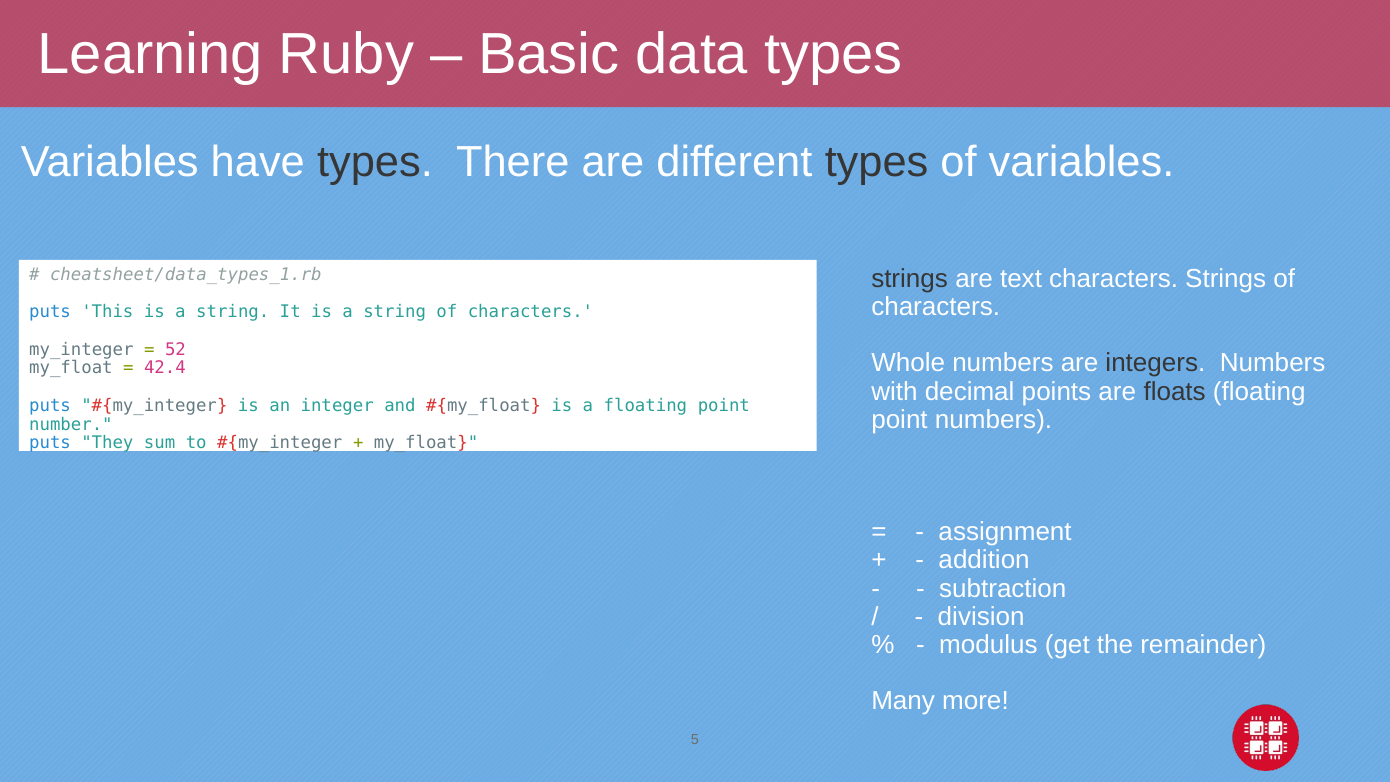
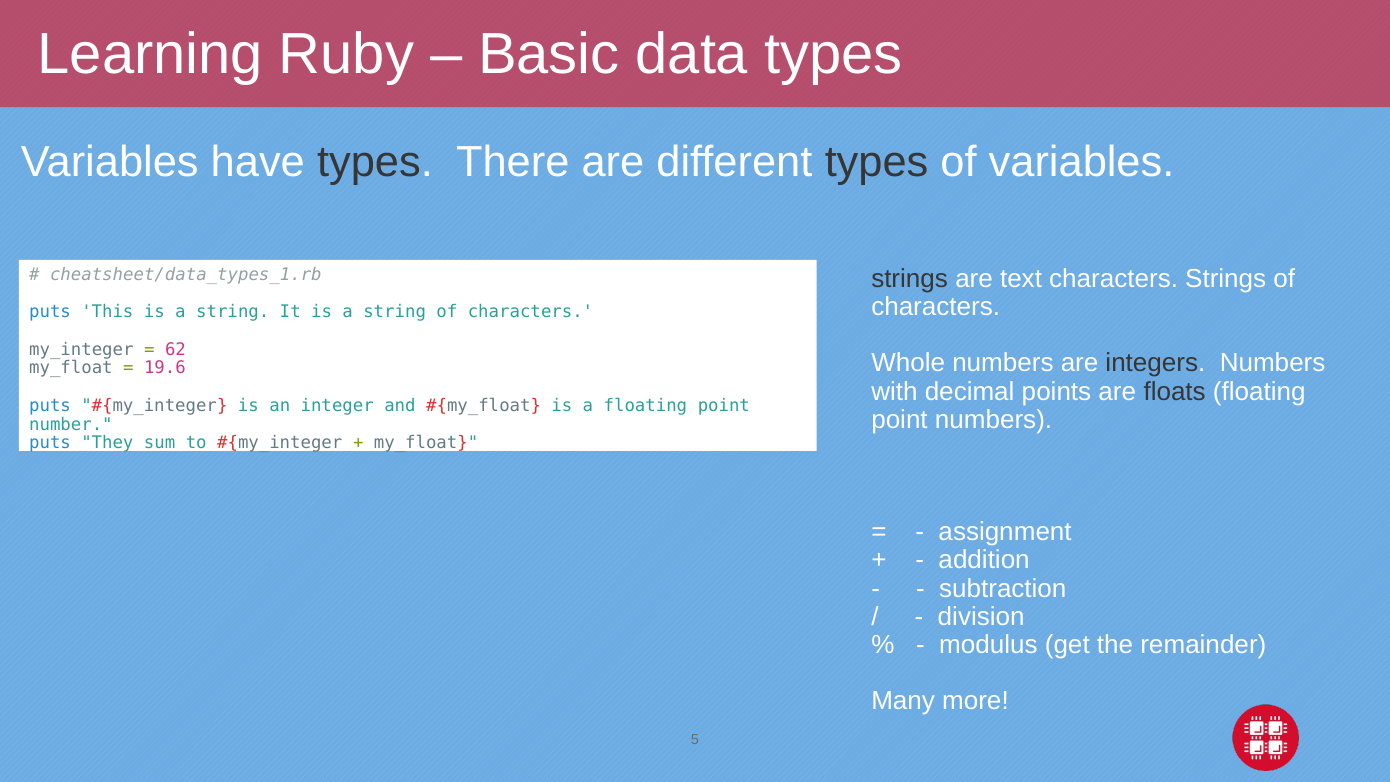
52: 52 -> 62 (175, 349)
42.4: 42.4 -> 19.6 (165, 368)
